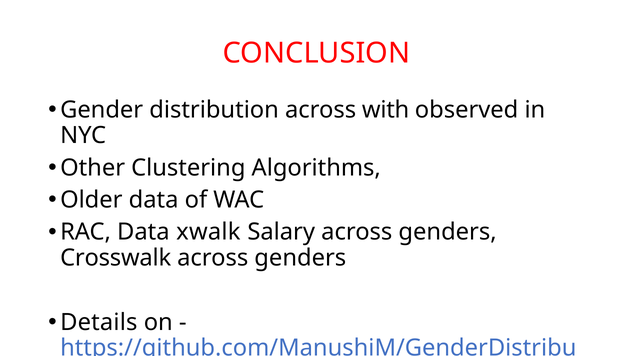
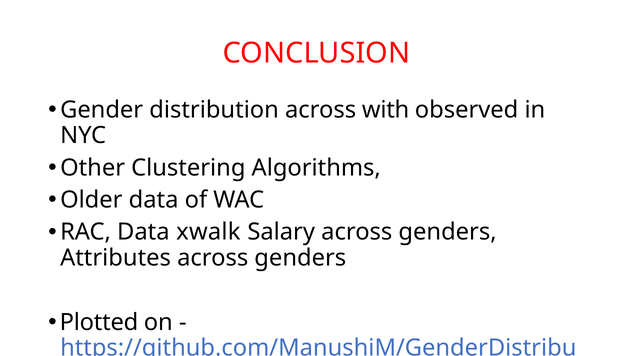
Crosswalk: Crosswalk -> Attributes (116, 258)
Details: Details -> Plotted (99, 322)
